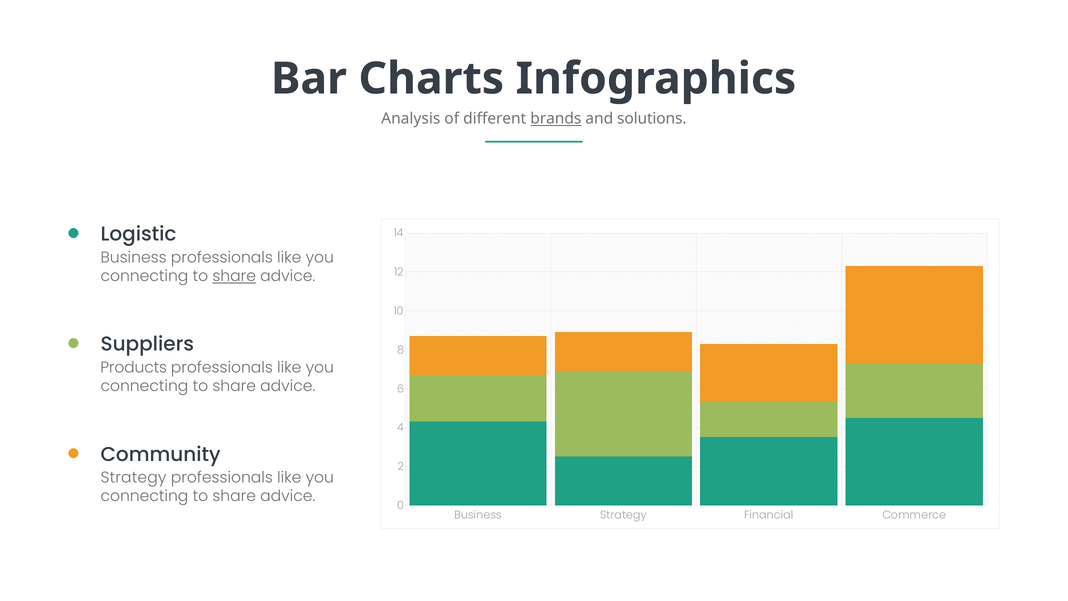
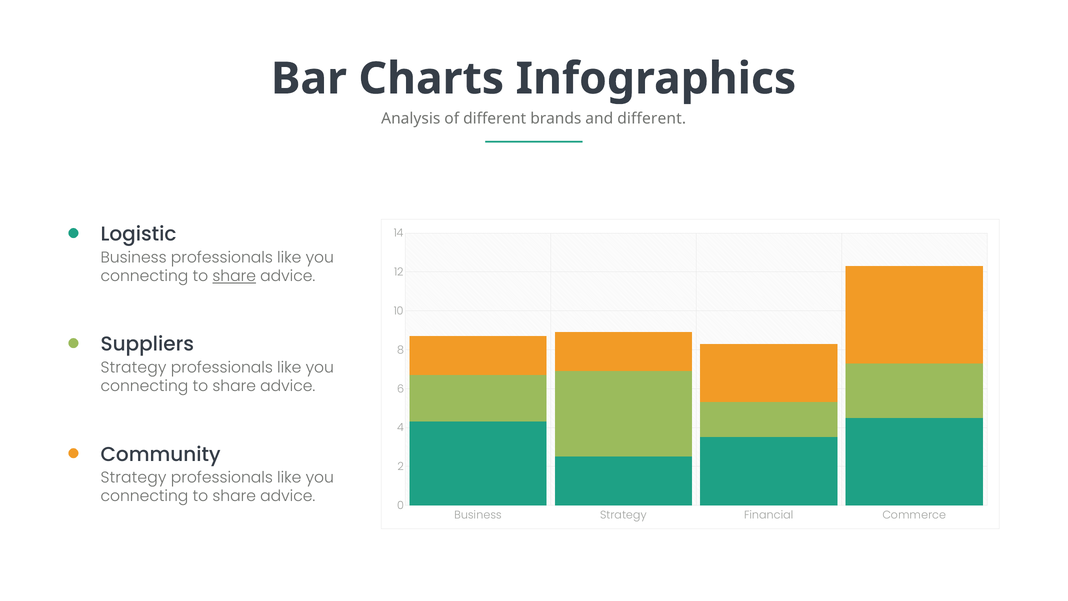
brands underline: present -> none (556, 119)
and solutions: solutions -> different (652, 119)
Products: Products -> Strategy (134, 367)
